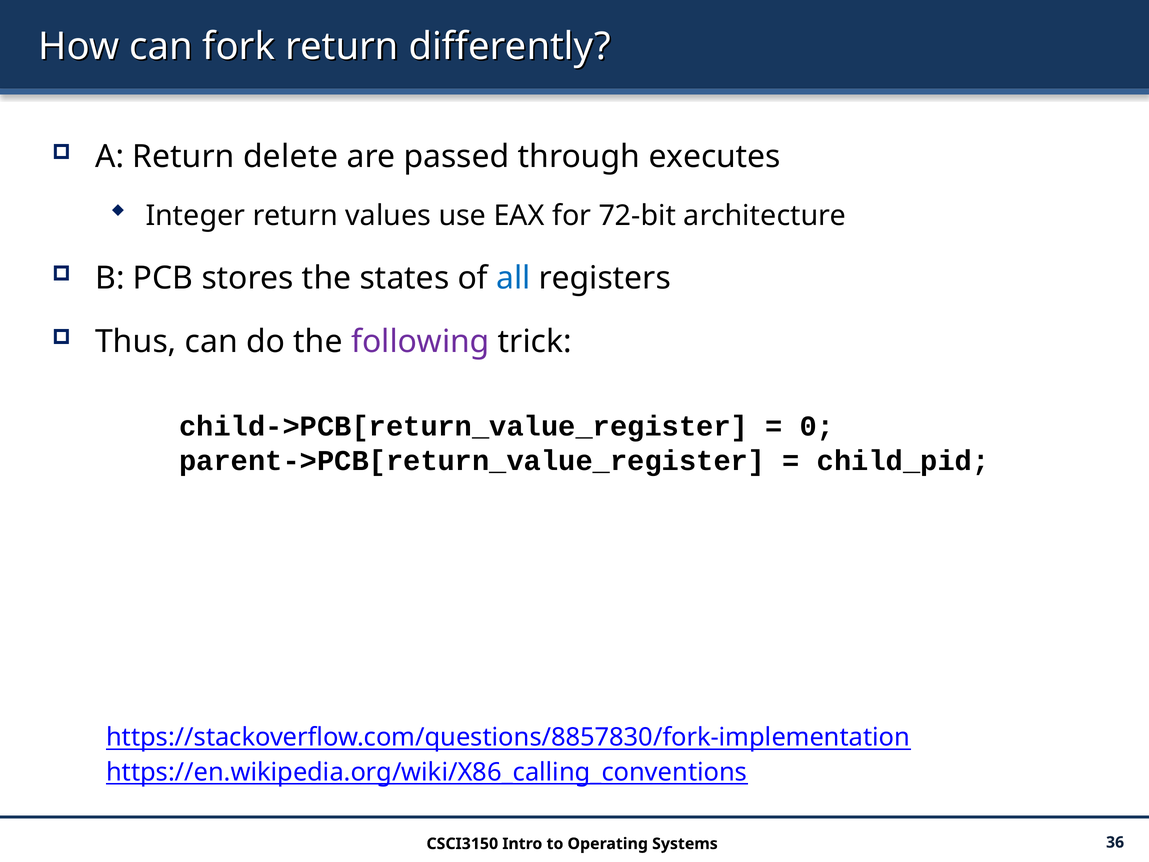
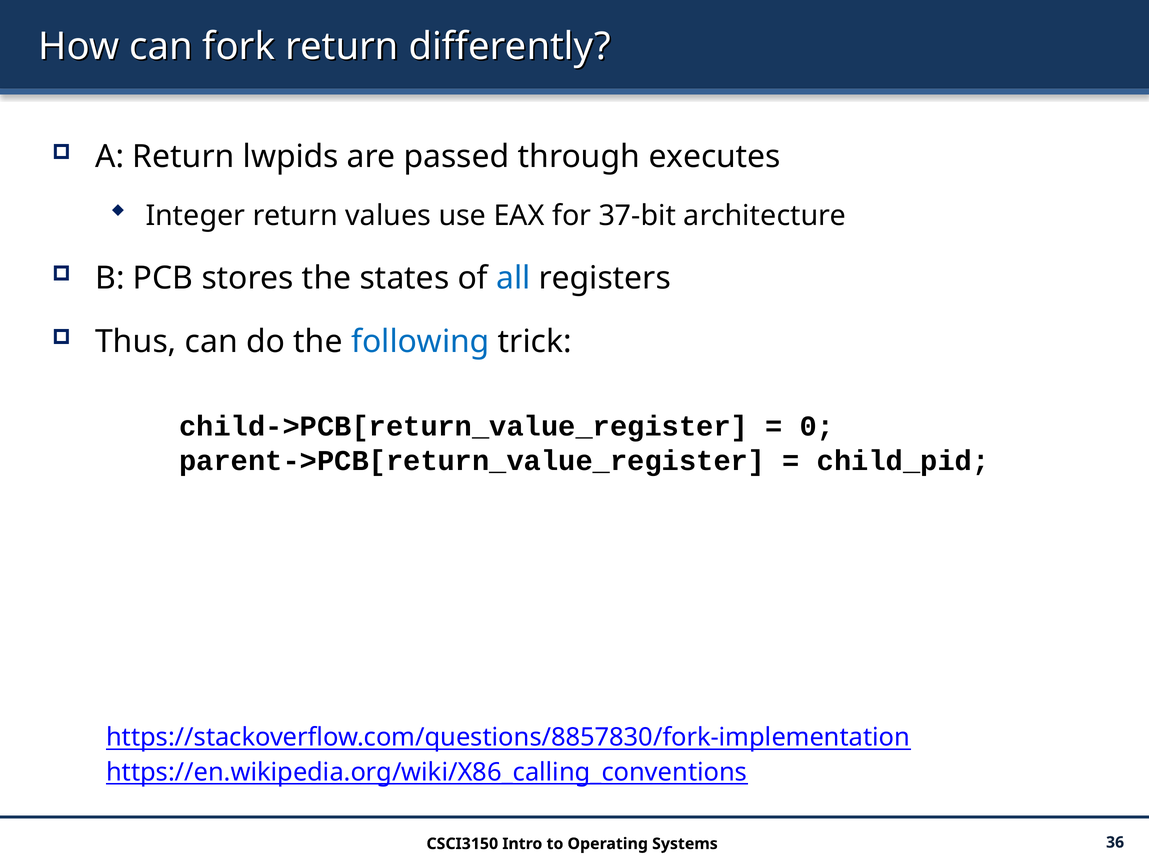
delete: delete -> lwpids (291, 157)
72-bit: 72-bit -> 37-bit (637, 216)
following colour: purple -> blue (420, 342)
